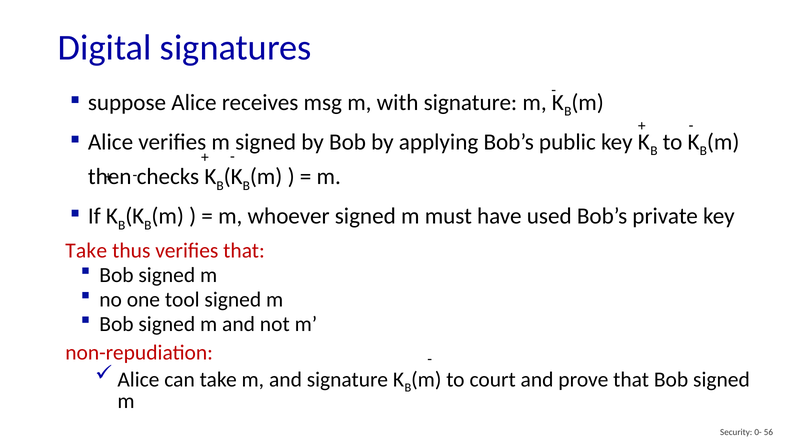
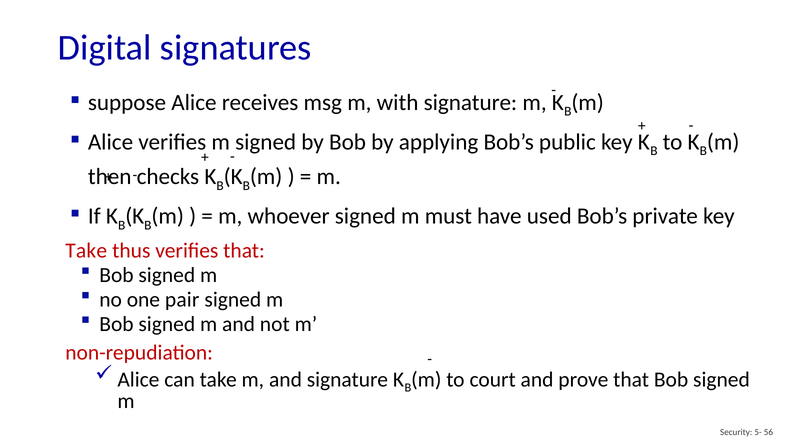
tool: tool -> pair (182, 299)
0-: 0- -> 5- (758, 432)
